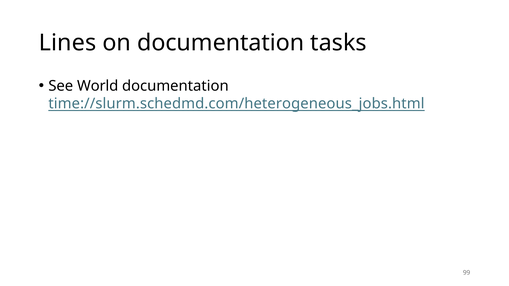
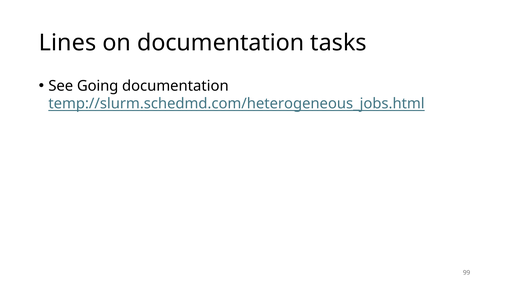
World: World -> Going (98, 86)
time://slurm.schedmd.com/heterogeneous_jobs.html: time://slurm.schedmd.com/heterogeneous_jobs.html -> temp://slurm.schedmd.com/heterogeneous_jobs.html (237, 104)
